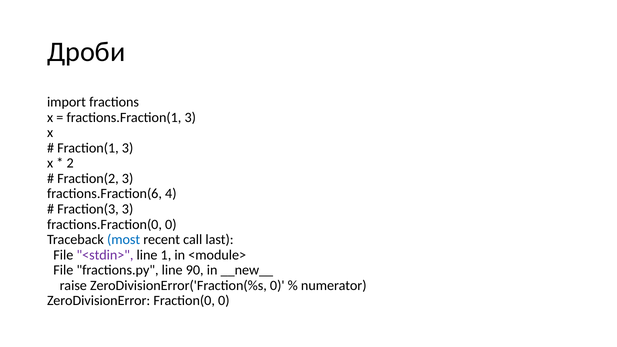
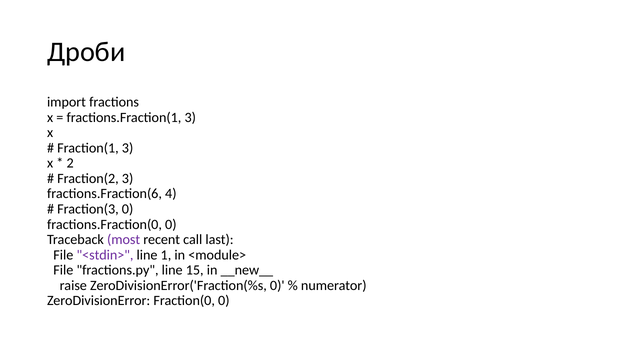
Fraction(3 3: 3 -> 0 (128, 209)
most colour: blue -> purple (124, 240)
90: 90 -> 15 (195, 270)
